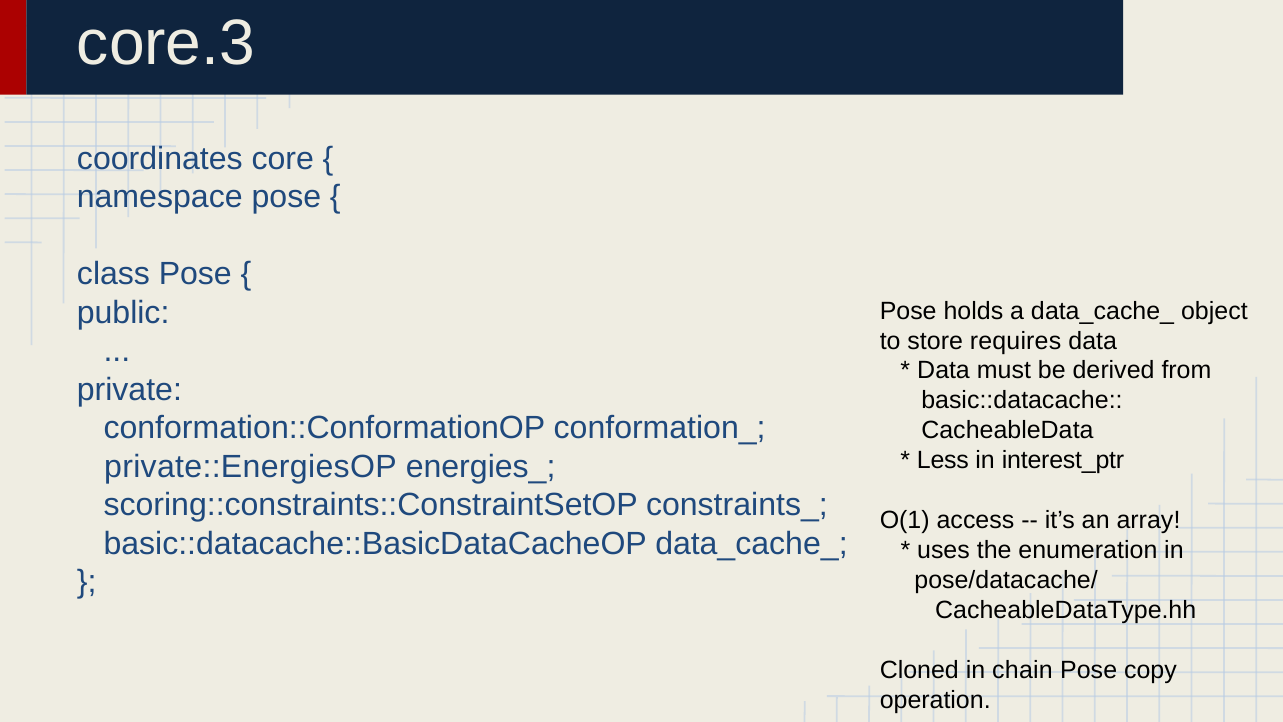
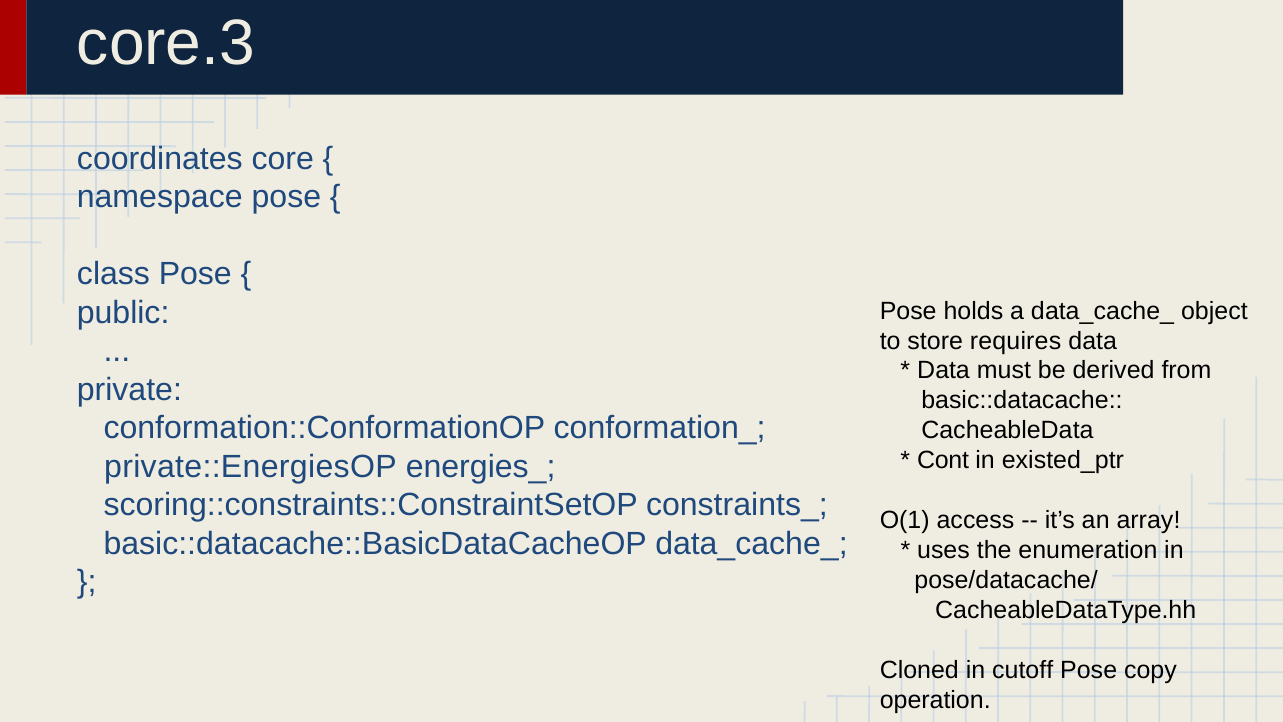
Less: Less -> Cont (943, 460)
interest_ptr: interest_ptr -> existed_ptr (1063, 460)
chain: chain -> cutoff (1023, 670)
